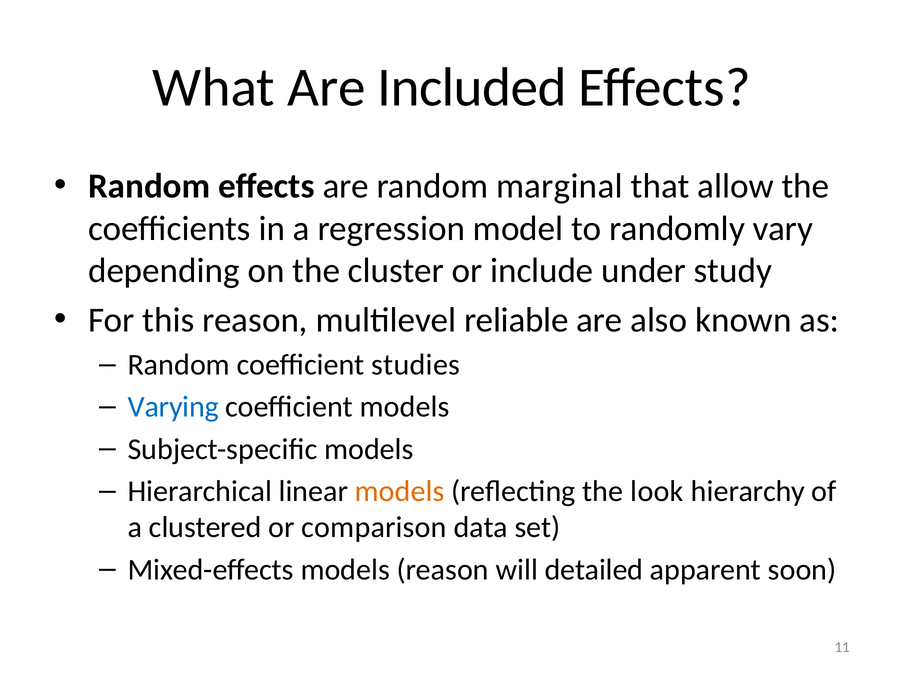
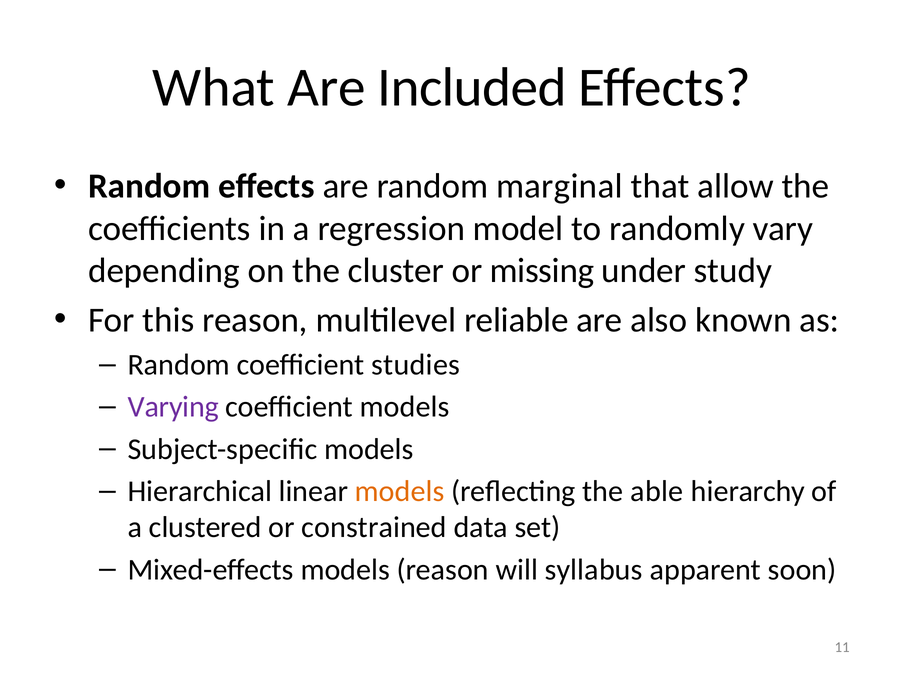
include: include -> missing (542, 271)
Varying colour: blue -> purple (173, 407)
look: look -> able (657, 491)
comparison: comparison -> constrained (374, 528)
detailed: detailed -> syllabus (594, 570)
